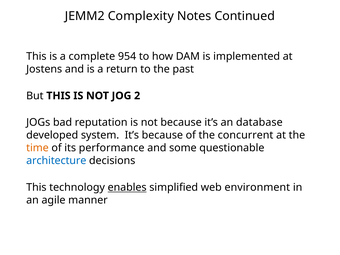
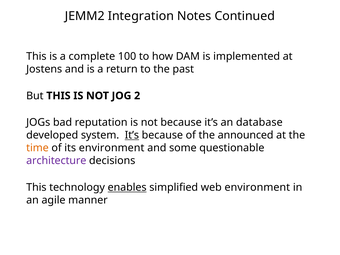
Complexity: Complexity -> Integration (141, 16)
954: 954 -> 100 (127, 56)
It’s underline: none -> present (132, 135)
concurrent: concurrent -> announced (246, 135)
its performance: performance -> environment (112, 148)
architecture colour: blue -> purple (56, 161)
